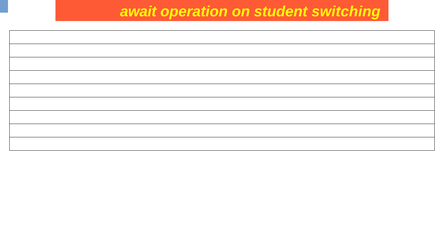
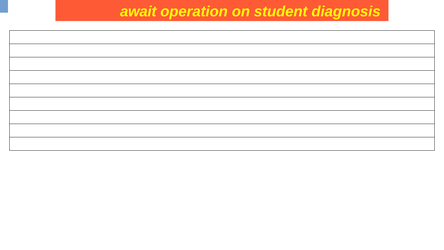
switching: switching -> diagnosis (346, 12)
